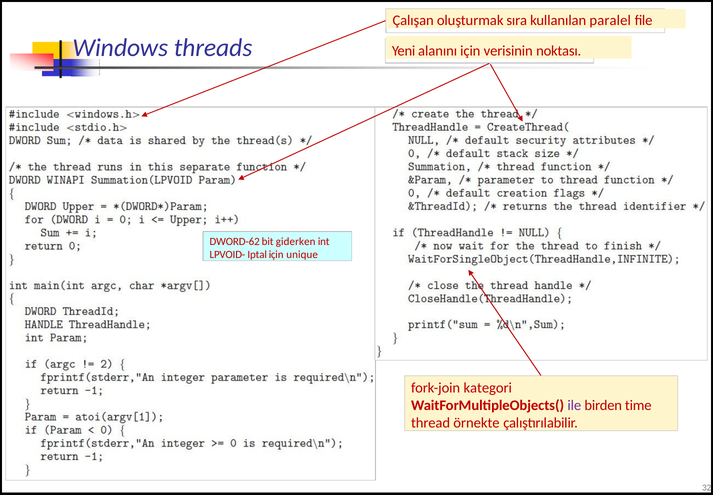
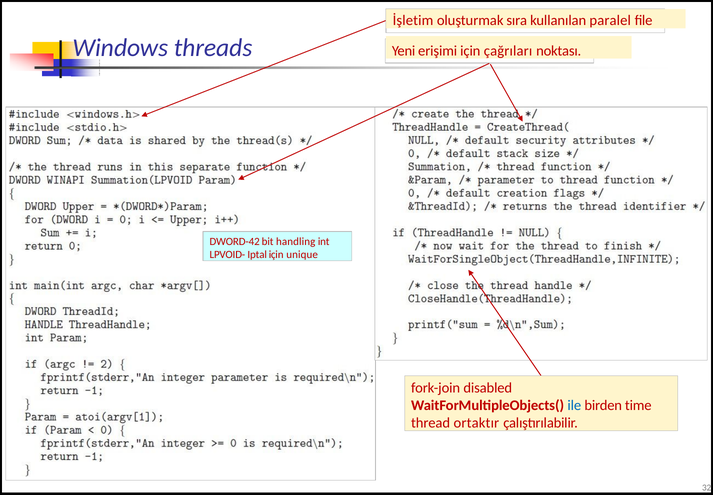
Çalışan: Çalışan -> İşletim (413, 21)
alanını: alanını -> erişimi (438, 51)
verisinin: verisinin -> çağrıları (508, 51)
DWORD-62: DWORD-62 -> DWORD-42 (235, 241)
giderken: giderken -> handling (296, 241)
kategori: kategori -> disabled (488, 388)
ile colour: purple -> blue (574, 405)
örnekte: örnekte -> ortaktır (476, 423)
